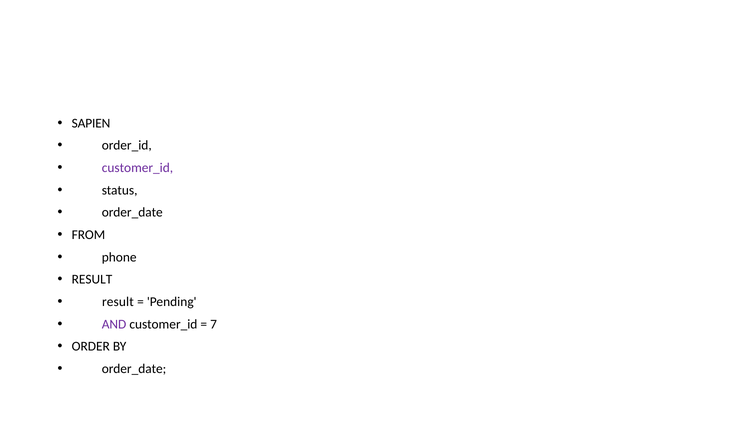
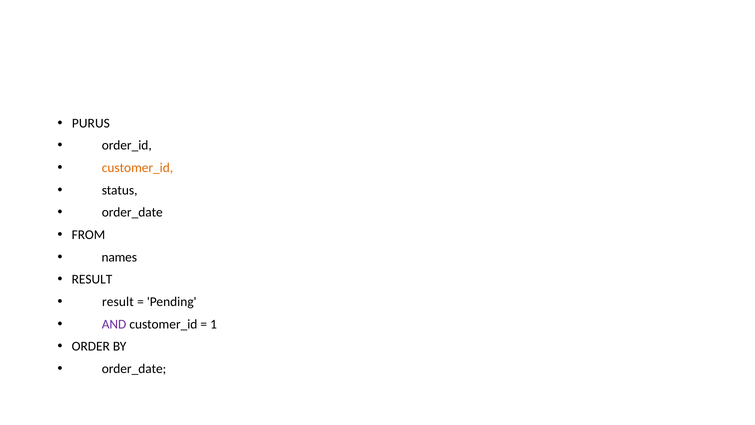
SAPIEN: SAPIEN -> PURUS (91, 123)
customer_id colour: purple -> orange (137, 168)
phone: phone -> names (119, 257)
7: 7 -> 1 (214, 324)
